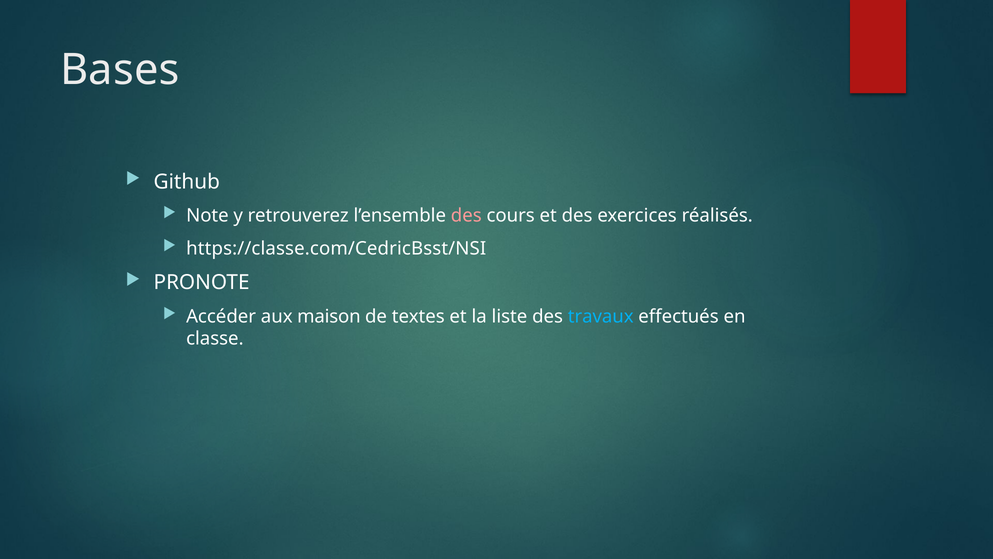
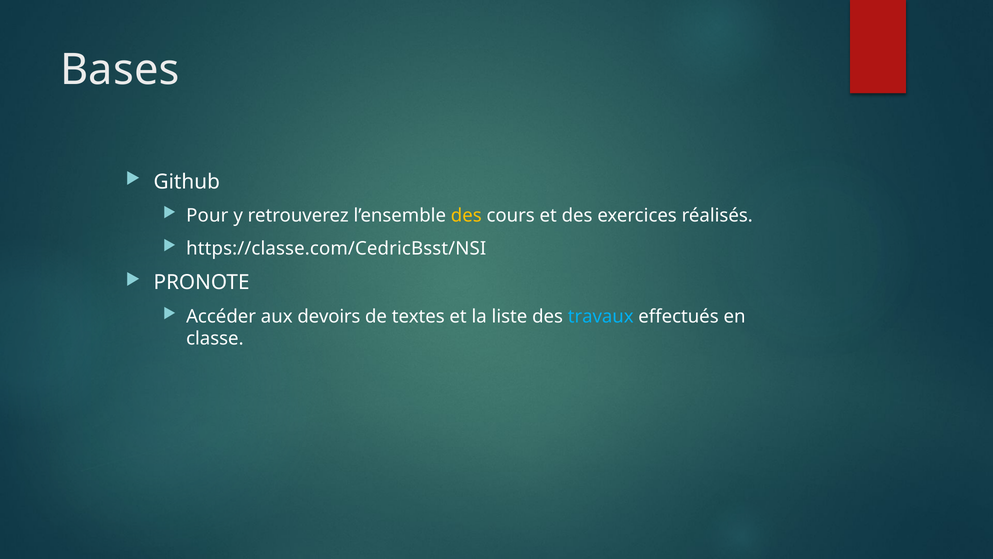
Note: Note -> Pour (207, 216)
des colour: pink -> yellow (466, 216)
maison: maison -> devoirs (329, 316)
